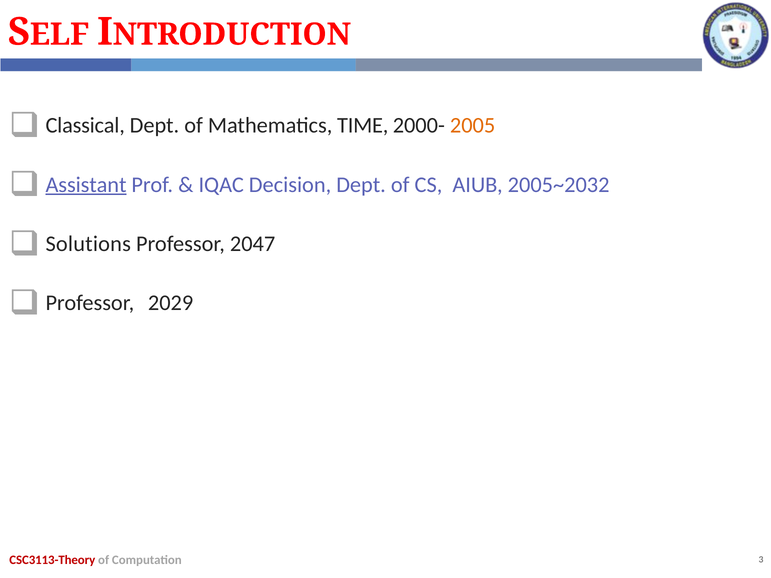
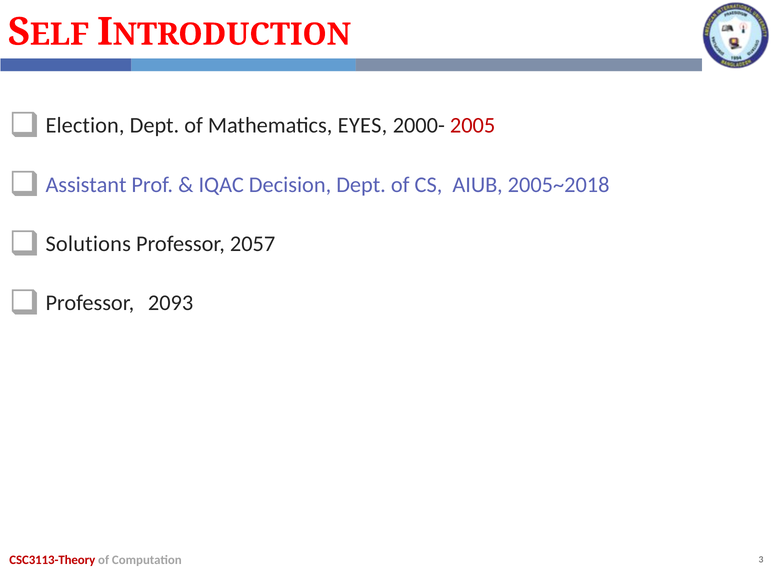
Classical: Classical -> Election (85, 126)
TIME: TIME -> EYES (362, 126)
2005 colour: orange -> red (473, 126)
Assistant underline: present -> none (86, 185)
2005~2032: 2005~2032 -> 2005~2018 (559, 185)
2047: 2047 -> 2057 (253, 244)
2029: 2029 -> 2093 (171, 303)
